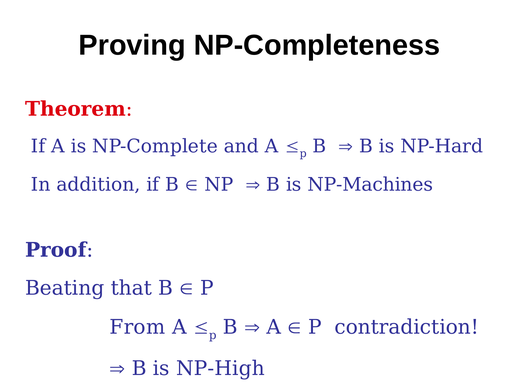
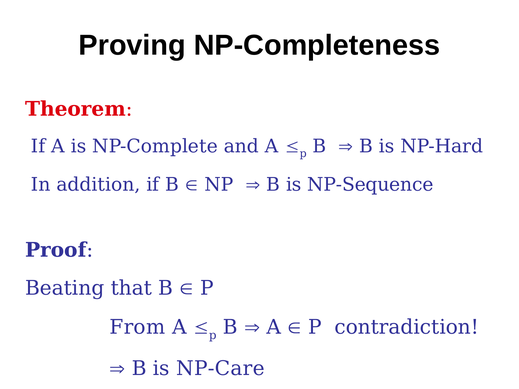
NP-Machines: NP-Machines -> NP-Sequence (370, 185)
NP-High: NP-High -> NP-Care (220, 369)
